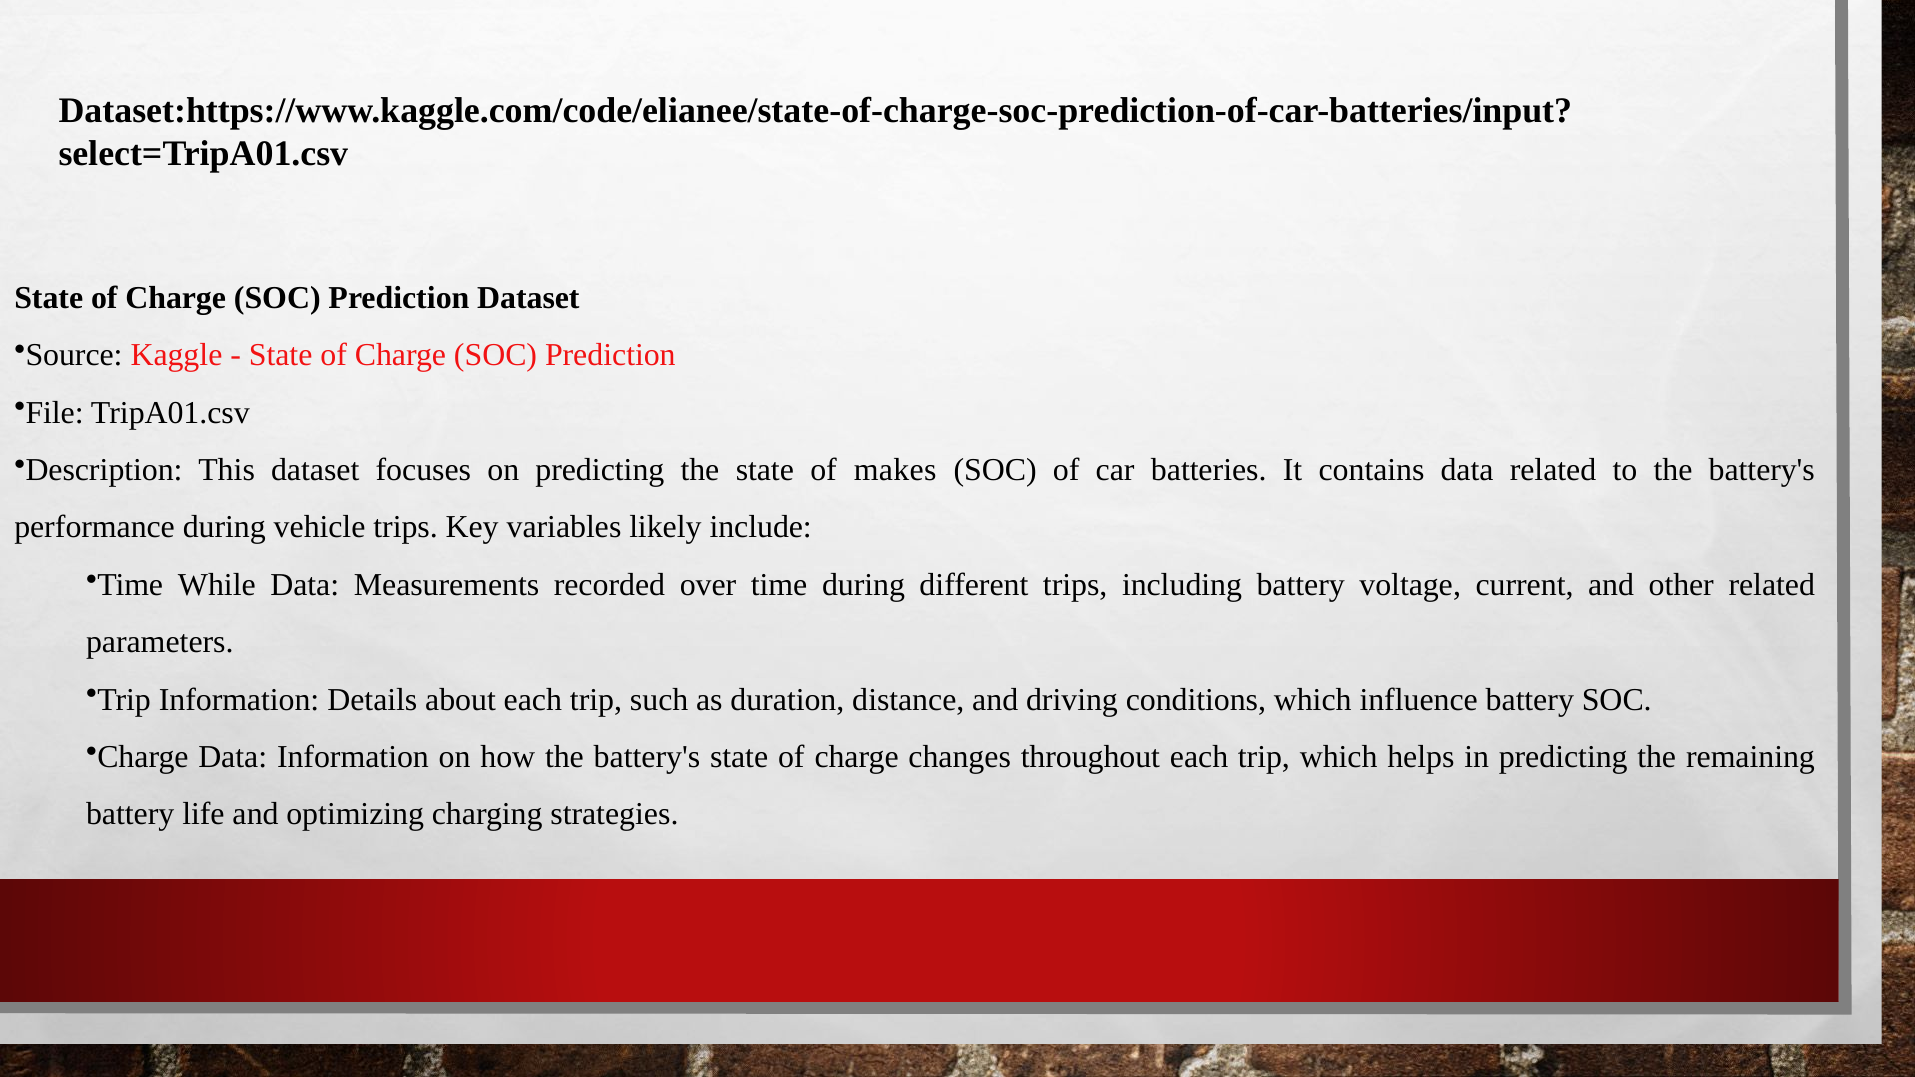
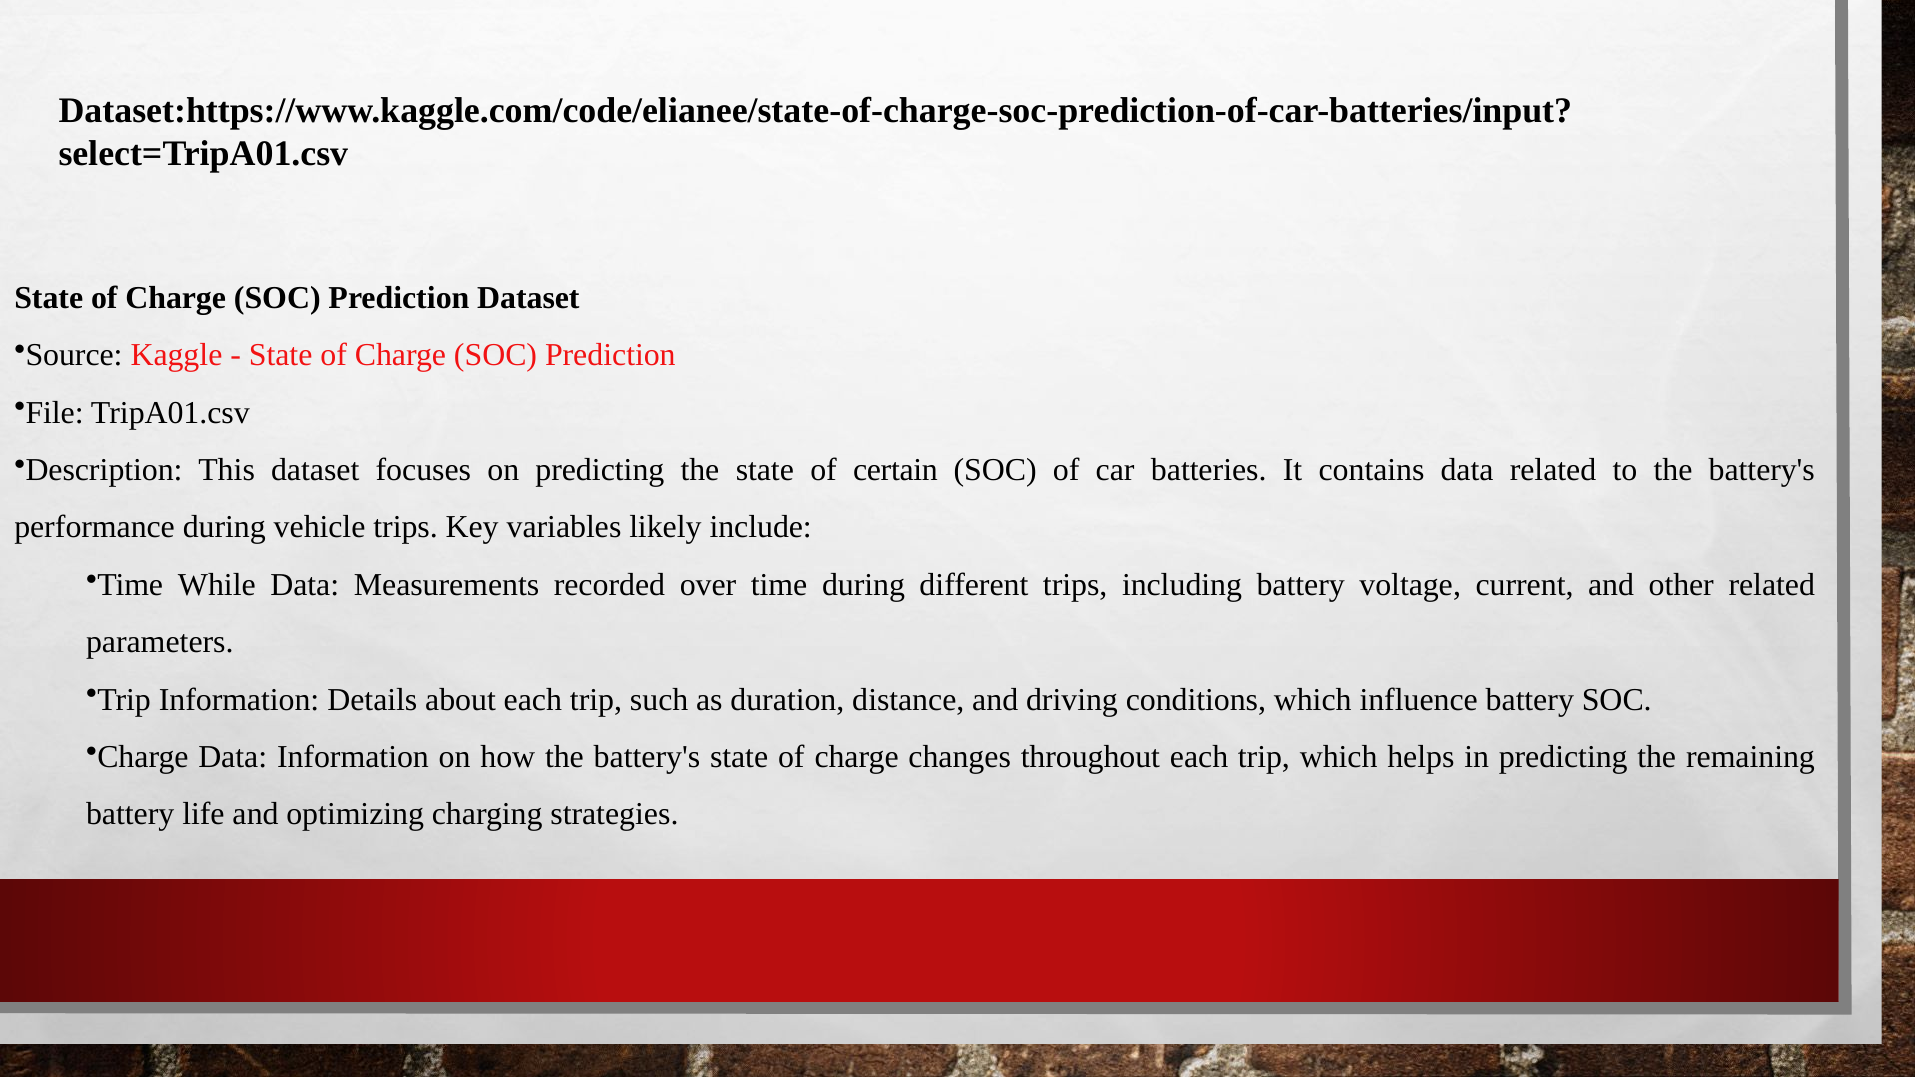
makes: makes -> certain (895, 470)
